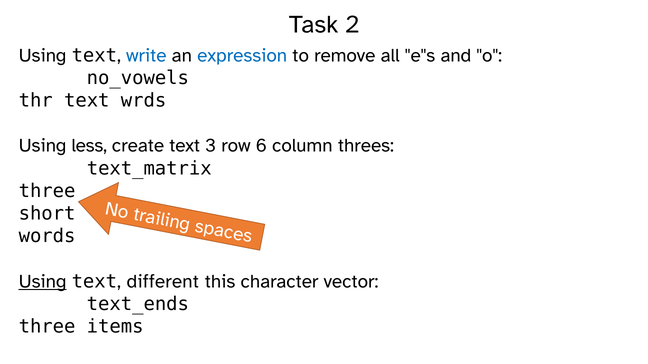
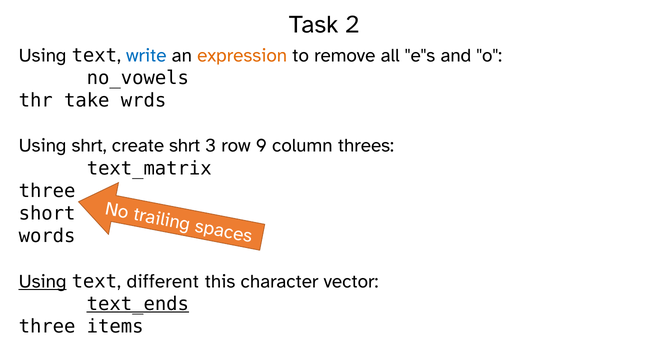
expression colour: blue -> orange (242, 55)
thr text: text -> take (87, 101)
Using less: less -> shrt (89, 146)
create text: text -> shrt (185, 146)
6: 6 -> 9 (261, 146)
text_ends underline: none -> present (138, 304)
